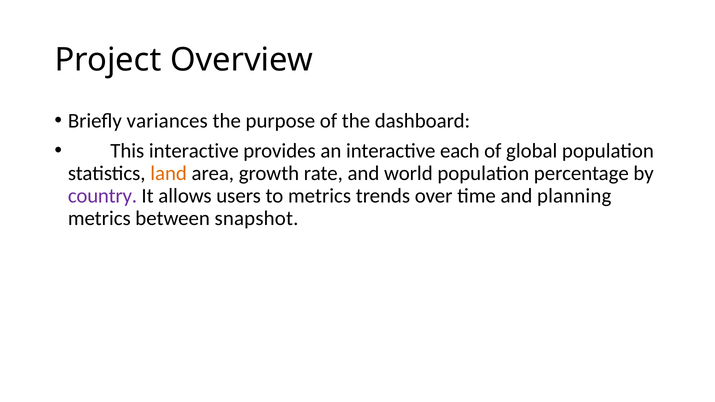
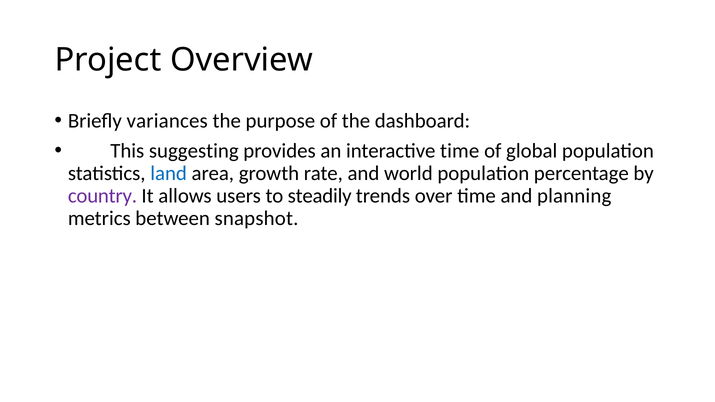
This interactive: interactive -> suggesting (194, 151)
interactive each: each -> time (460, 151)
land colour: orange -> blue (169, 173)
to metrics: metrics -> steadily (320, 196)
